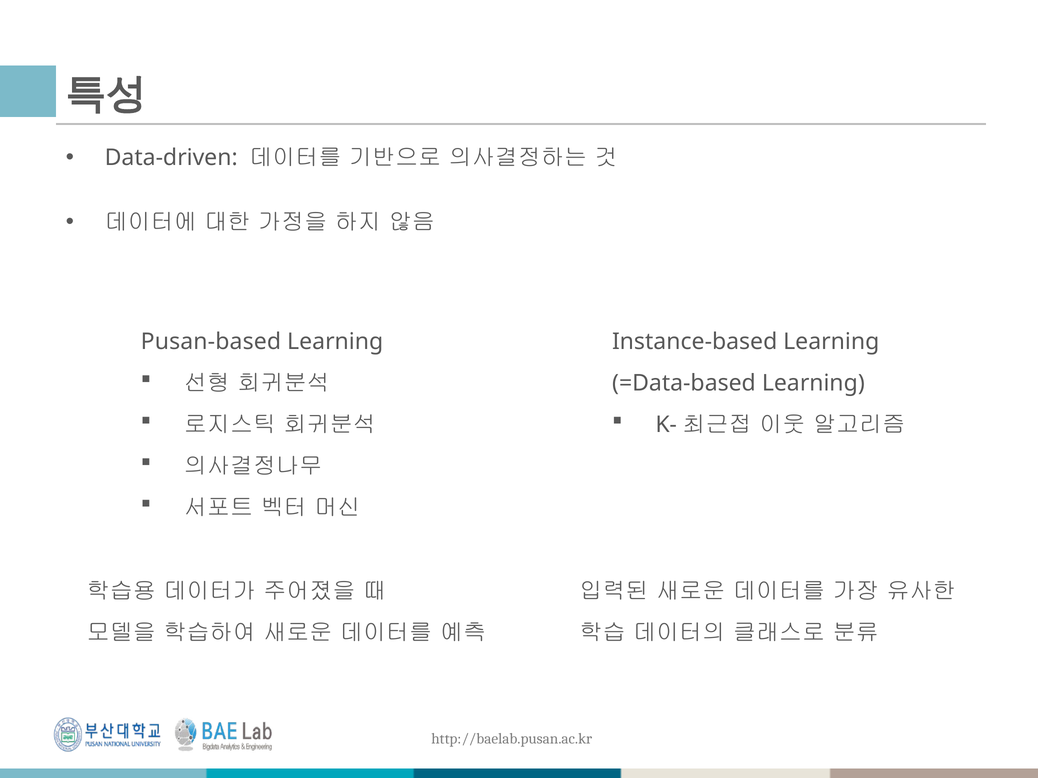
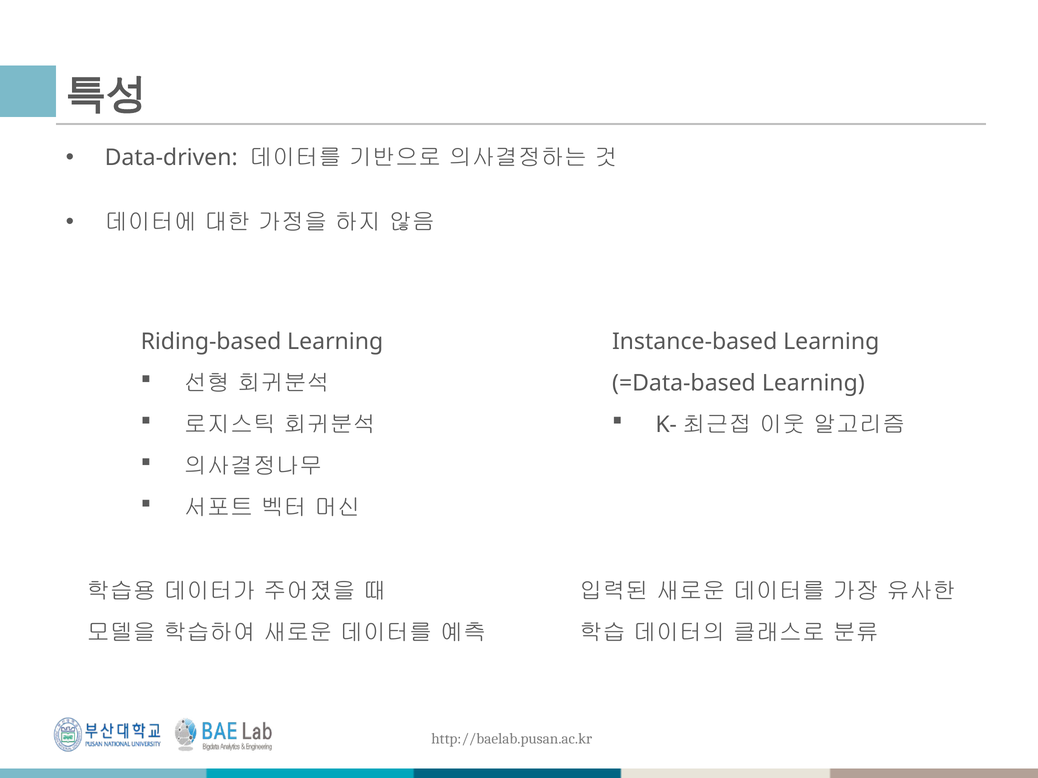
Pusan-based: Pusan-based -> Riding-based (211, 342)
